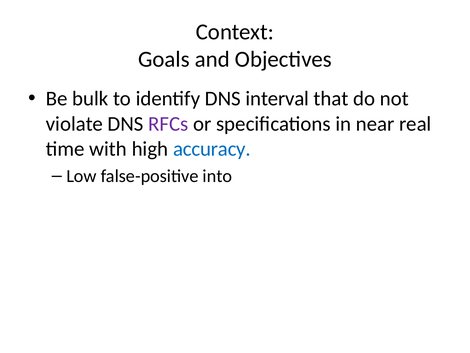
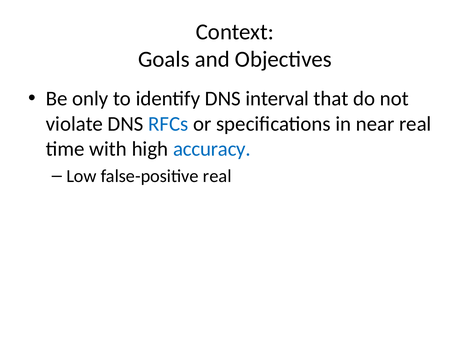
bulk: bulk -> only (90, 99)
RFCs colour: purple -> blue (168, 124)
false-positive into: into -> real (217, 176)
